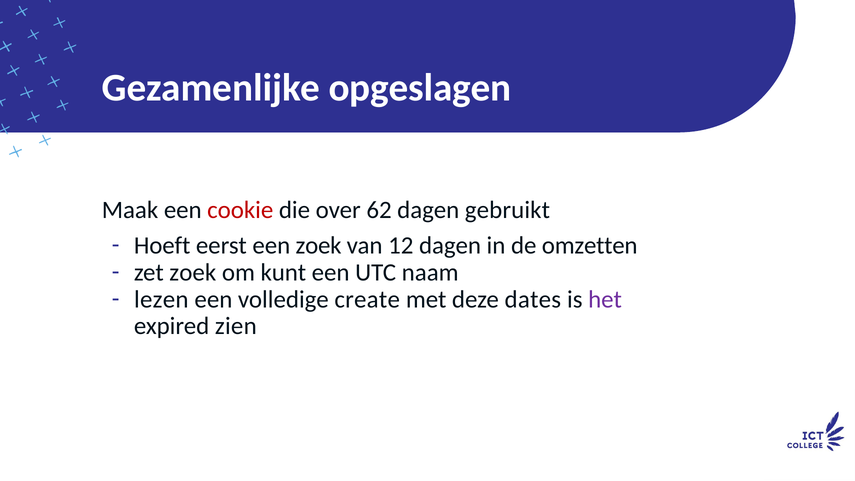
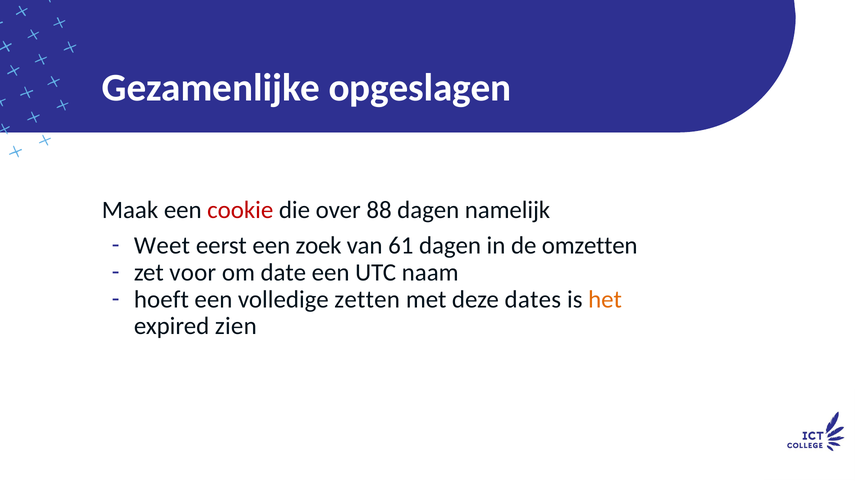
62: 62 -> 88 (379, 210)
gebruikt: gebruikt -> namelijk (508, 210)
Hoeft: Hoeft -> Weet (162, 246)
12: 12 -> 61 (401, 246)
zet zoek: zoek -> voor (193, 272)
kunt: kunt -> date (283, 272)
lezen: lezen -> hoeft (161, 299)
create: create -> zetten (367, 299)
het colour: purple -> orange (605, 299)
